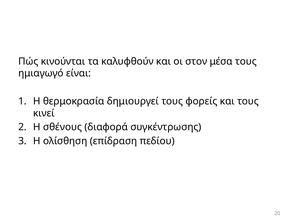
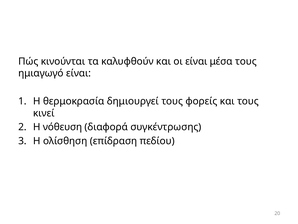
οι στον: στον -> είναι (196, 61)
σθένους: σθένους -> νόθευση (63, 127)
